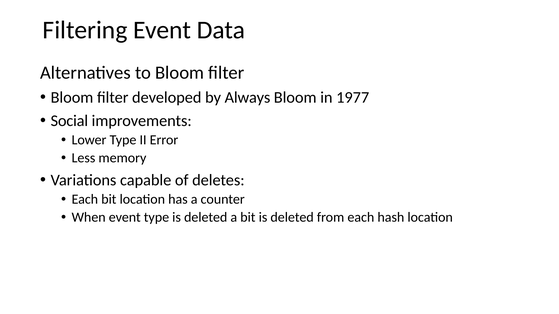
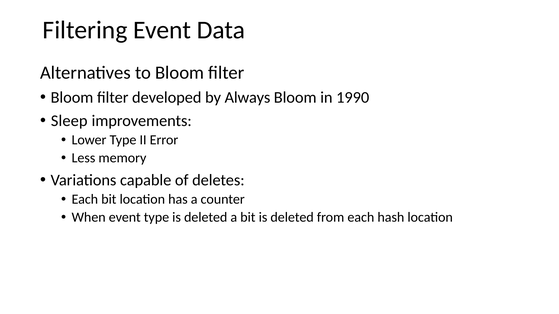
1977: 1977 -> 1990 (353, 98)
Social: Social -> Sleep (69, 121)
